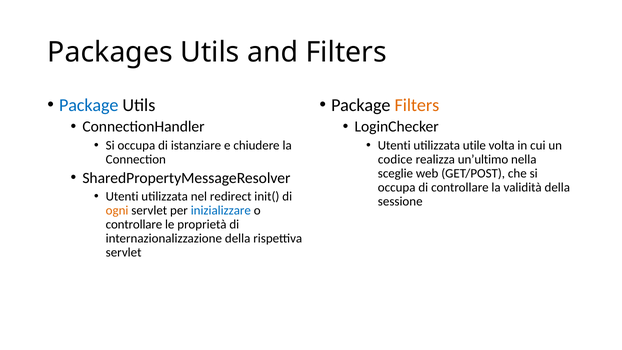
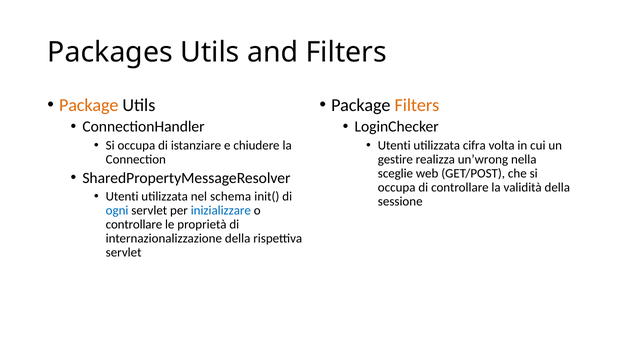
Package colour: blue -> orange (89, 105)
utile: utile -> cifra (474, 145)
codice: codice -> gestire (395, 159)
un’ultimo: un’ultimo -> un’wrong (483, 159)
redirect: redirect -> schema (231, 196)
ogni colour: orange -> blue (117, 210)
